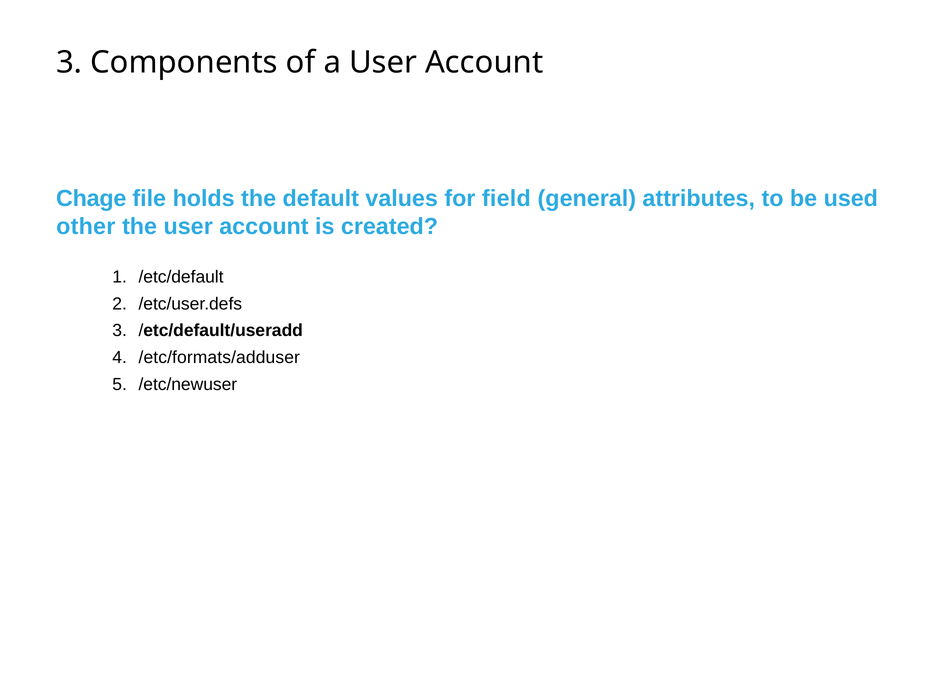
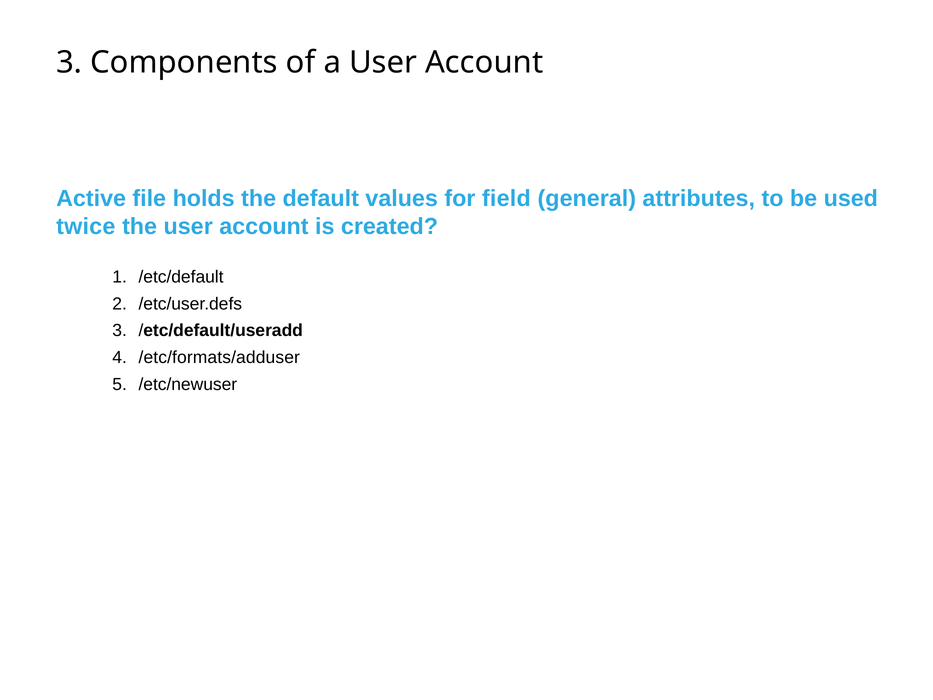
Chage: Chage -> Active (91, 199)
other: other -> twice (86, 227)
